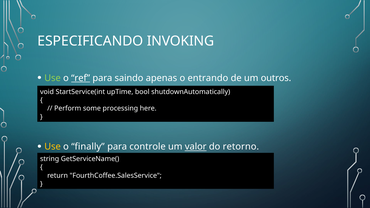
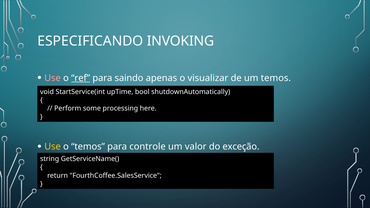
Use colour: light green -> pink (53, 78)
entrando: entrando -> visualizar (208, 78)
um outros: outros -> temos (276, 78)
o finally: finally -> temos (88, 147)
valor underline: present -> none (196, 147)
retorno: retorno -> exceção (241, 147)
